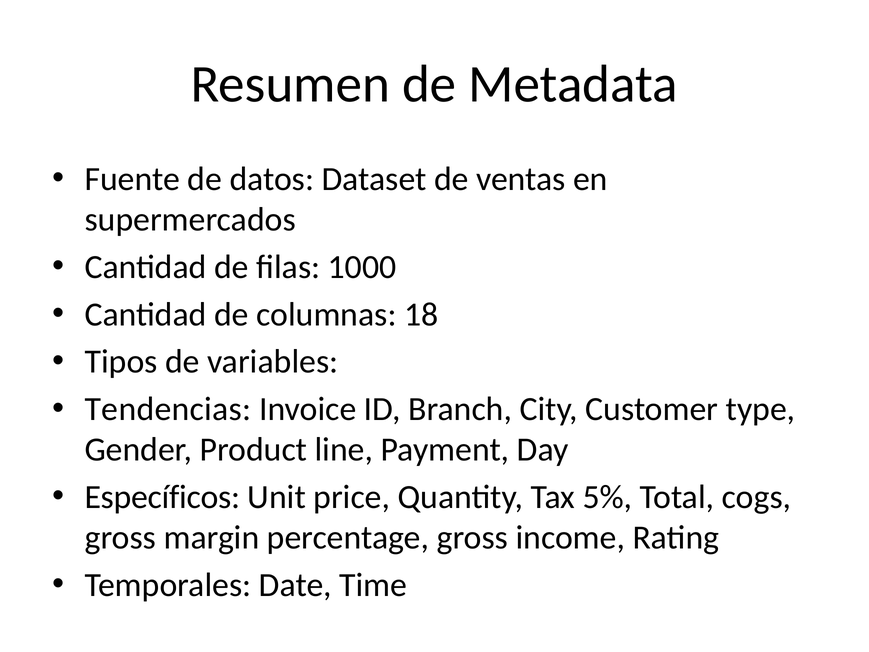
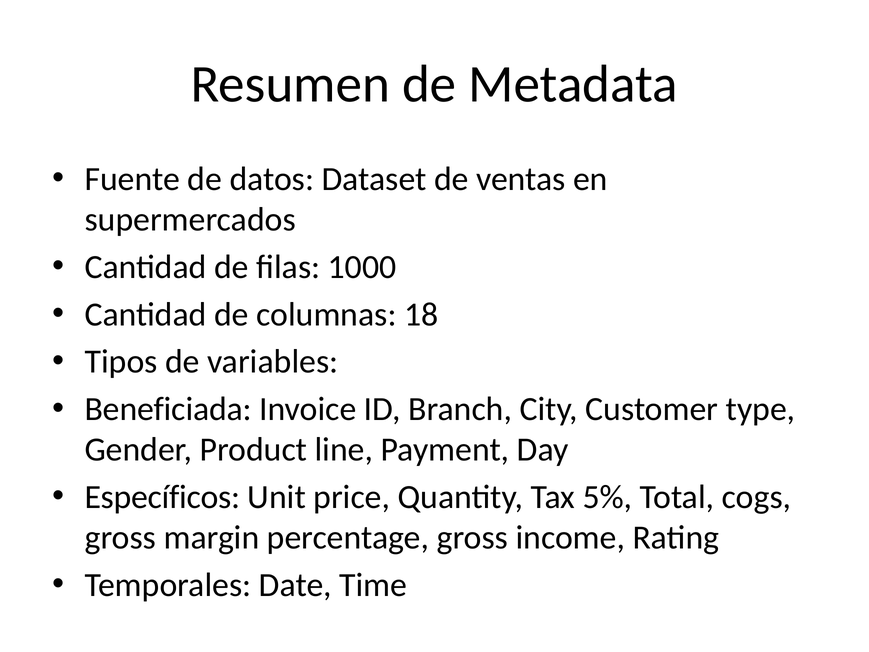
Tendencias: Tendencias -> Beneficiada (168, 409)
